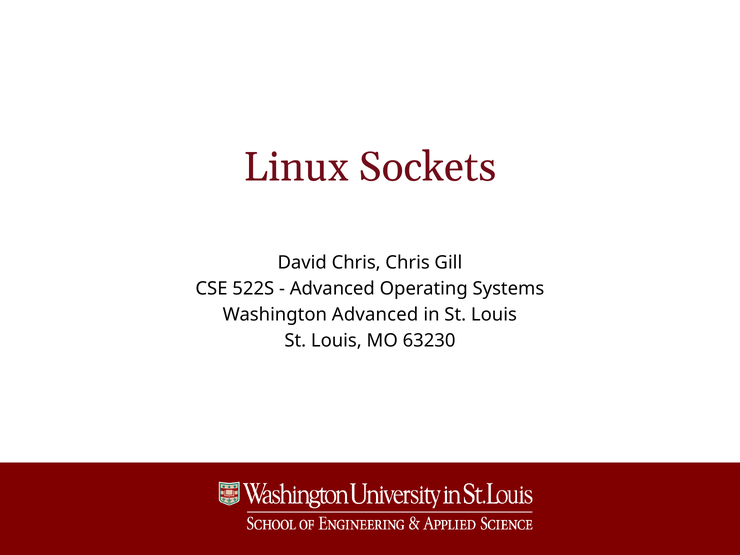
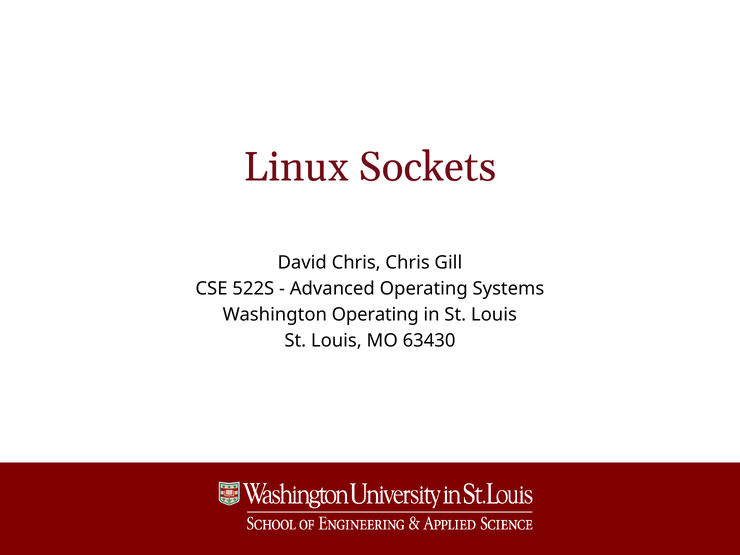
Washington Advanced: Advanced -> Operating (375, 315)
63230: 63230 -> 63430 (429, 340)
